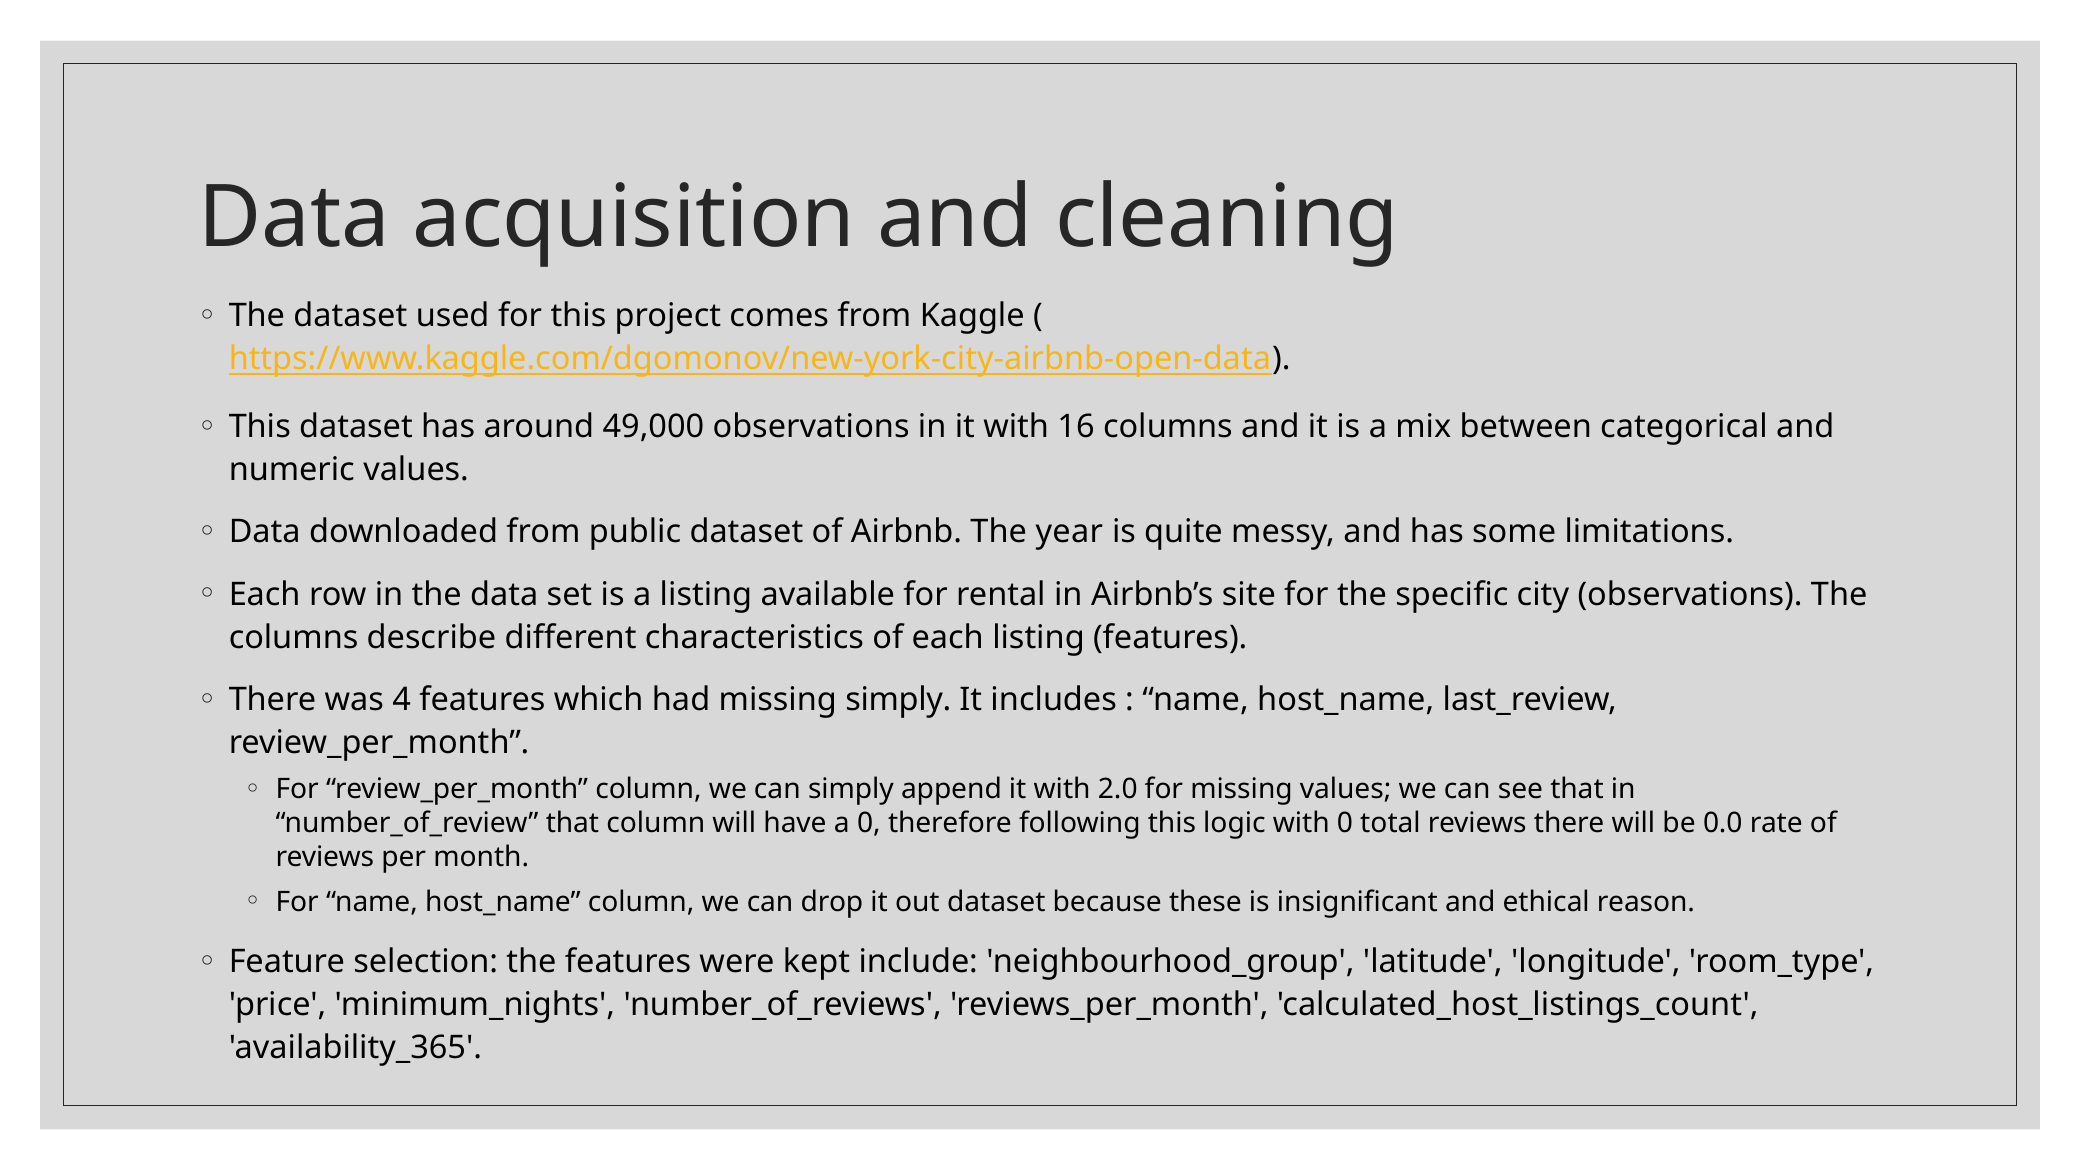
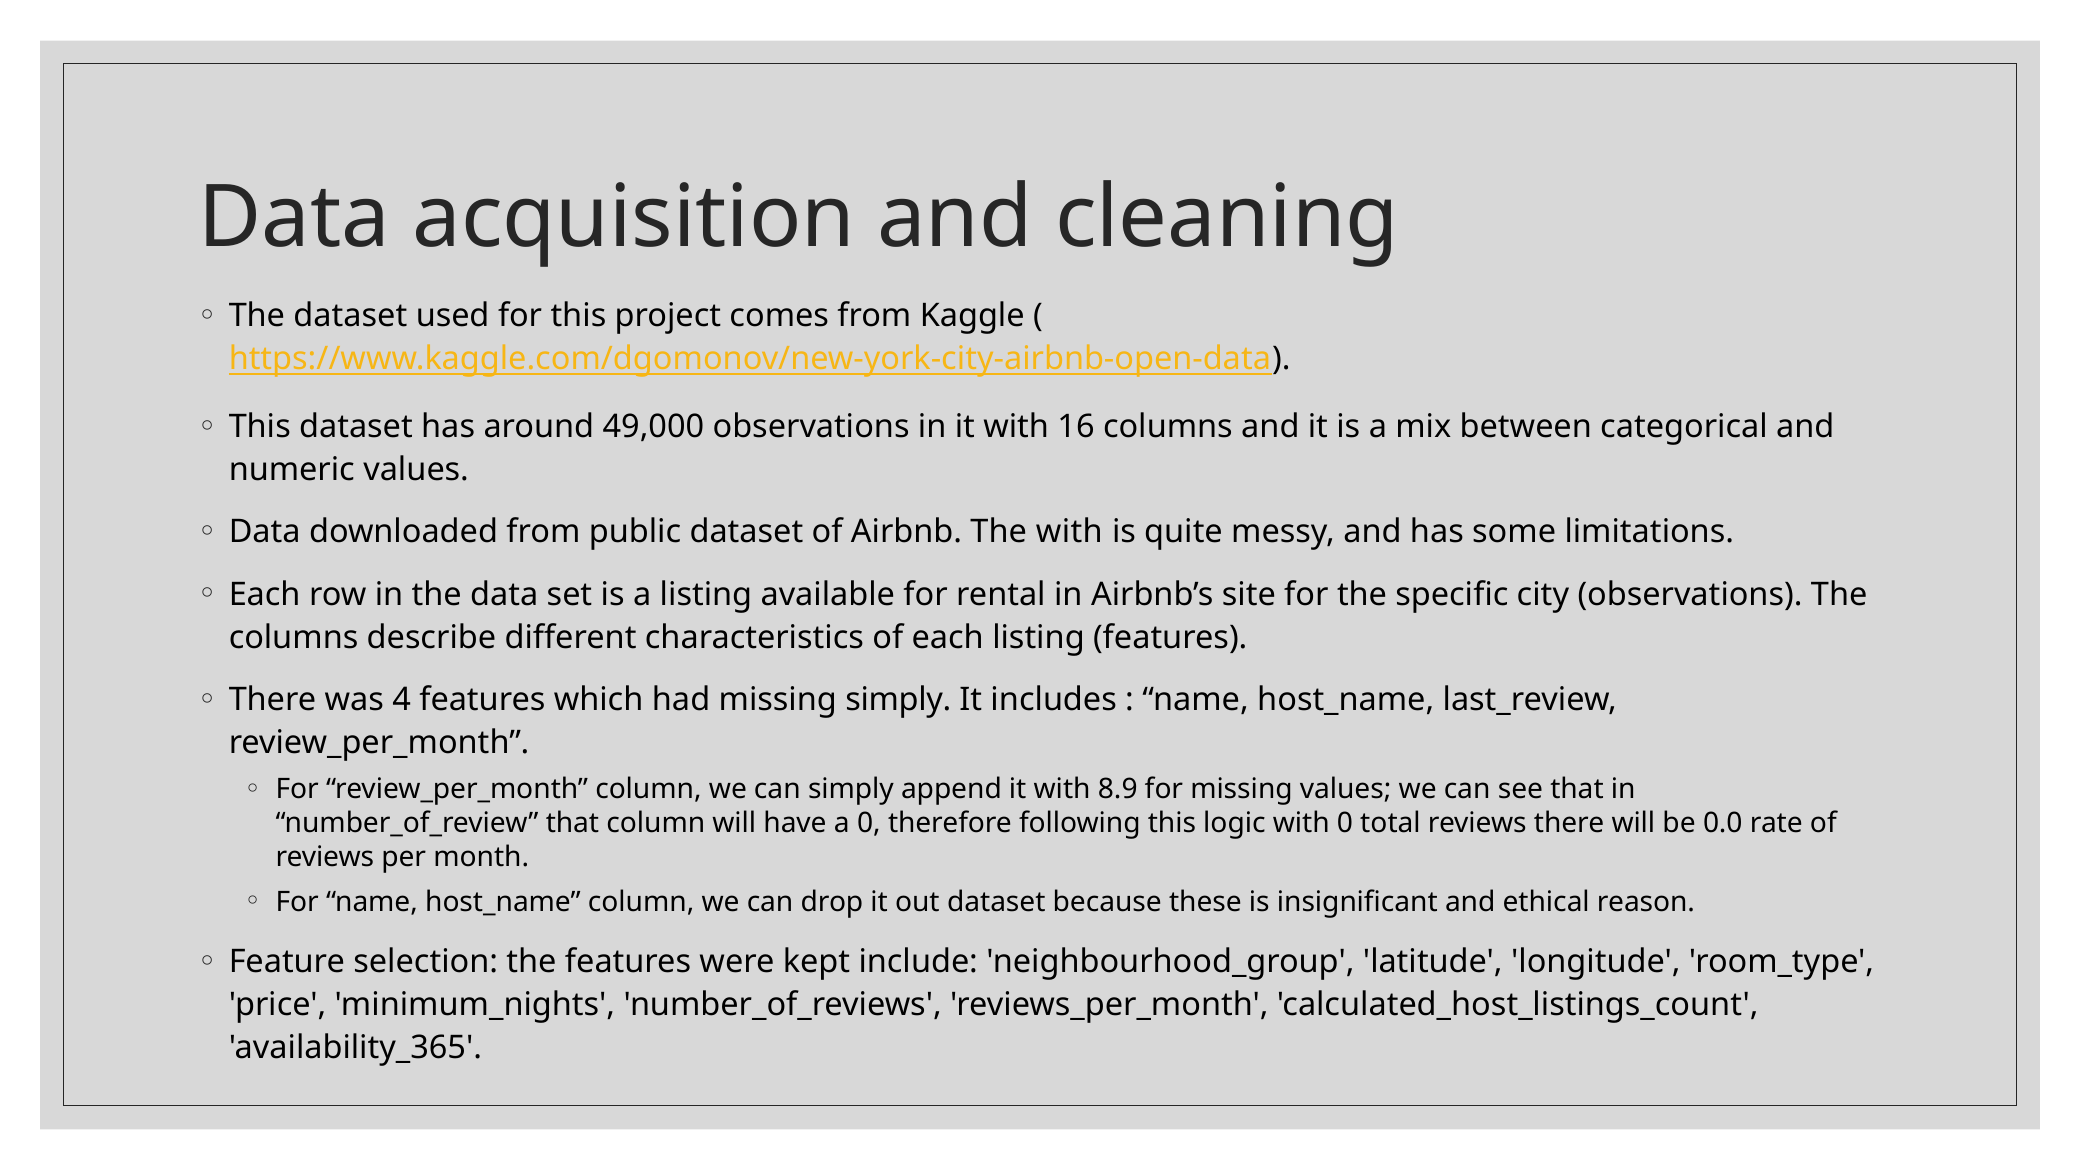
The year: year -> with (1069, 532)
2.0: 2.0 -> 8.9 (1118, 790)
